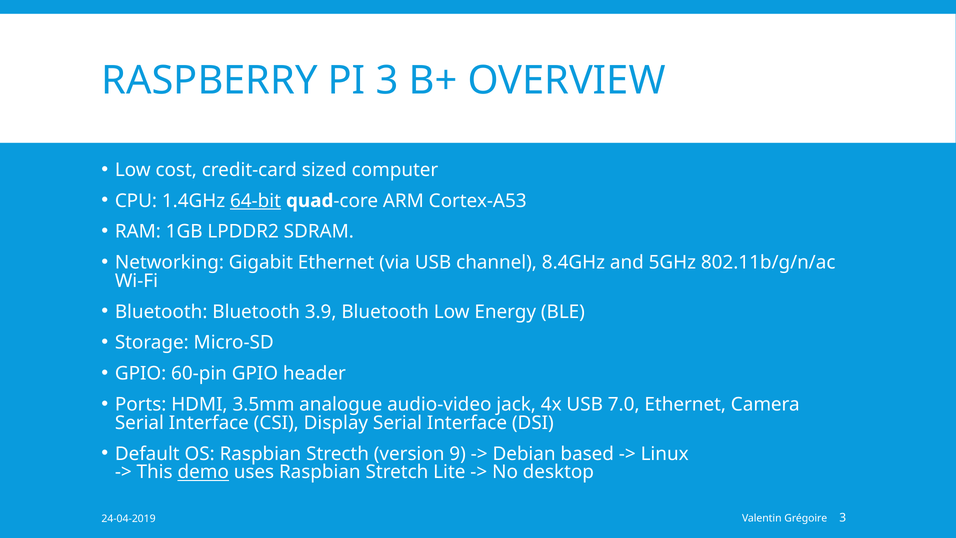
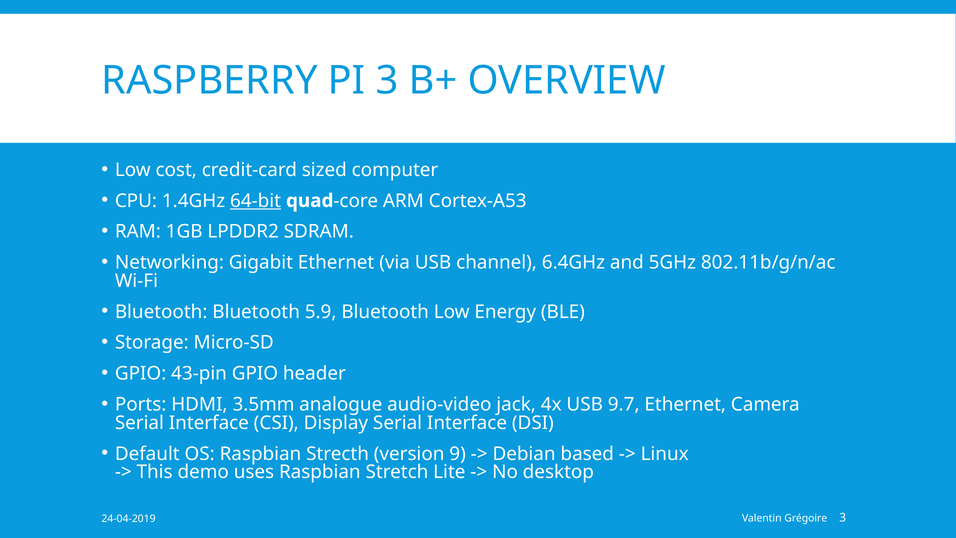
8.4GHz: 8.4GHz -> 6.4GHz (573, 262)
3.9: 3.9 -> 5.9 (321, 312)
60-pin: 60-pin -> 43-pin (199, 373)
7.0: 7.0 -> 9.7 (624, 404)
demo underline: present -> none (203, 472)
